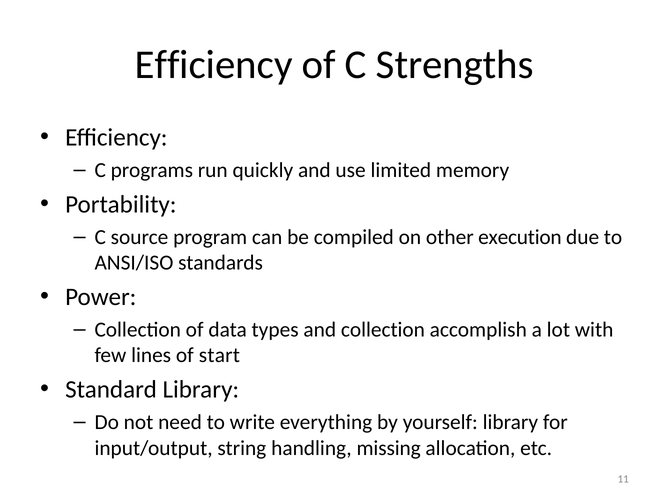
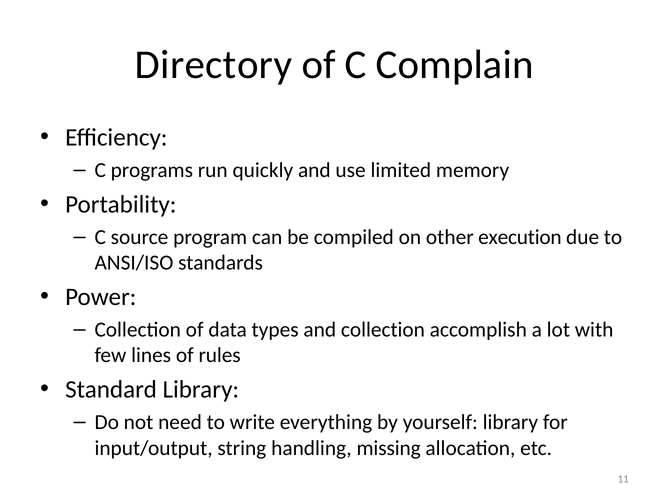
Efficiency: Efficiency -> Directory (213, 65)
Strengths: Strengths -> Complain (455, 65)
start: start -> rules (220, 355)
